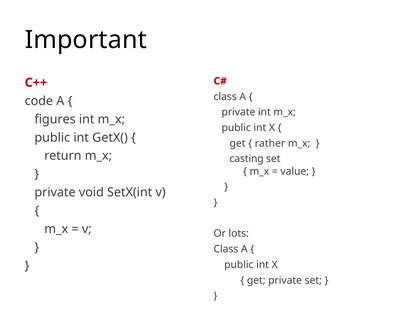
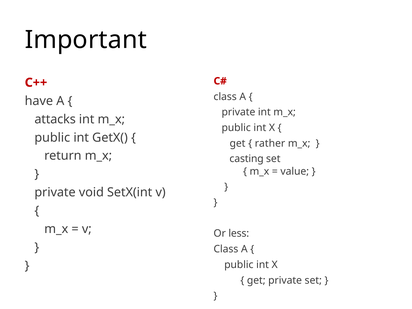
code: code -> have (39, 101)
figures: figures -> attacks (55, 119)
lots: lots -> less (239, 234)
